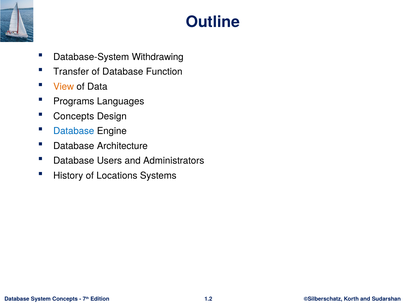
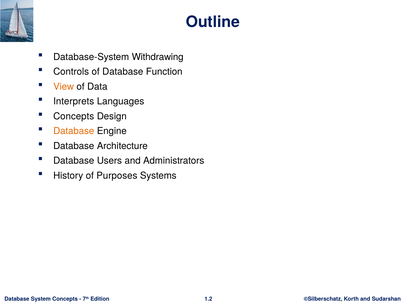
Transfer: Transfer -> Controls (71, 72)
Programs: Programs -> Interprets (74, 101)
Database colour: blue -> orange (74, 131)
Locations: Locations -> Purposes (117, 176)
